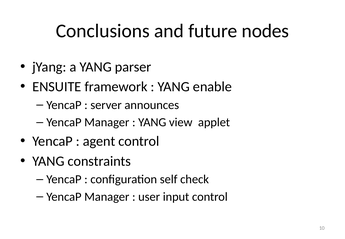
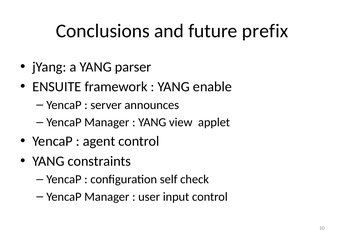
nodes: nodes -> prefix (265, 31)
